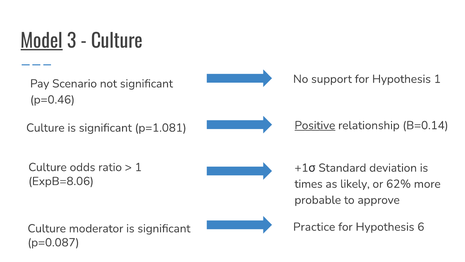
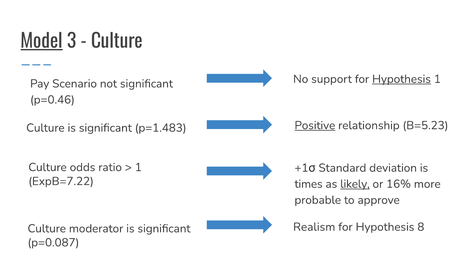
Hypothesis underline: none -> present (402, 79)
B=0.14: B=0.14 -> B=5.23 (425, 125)
p=1.081: p=1.081 -> p=1.483 (161, 128)
ExpB=8.06: ExpB=8.06 -> ExpB=7.22 (61, 181)
likely underline: none -> present (355, 184)
62%: 62% -> 16% (399, 184)
Practice: Practice -> Realism (314, 227)
6: 6 -> 8 (421, 227)
